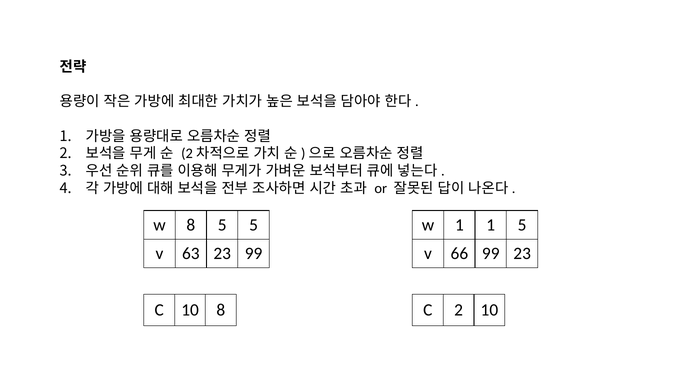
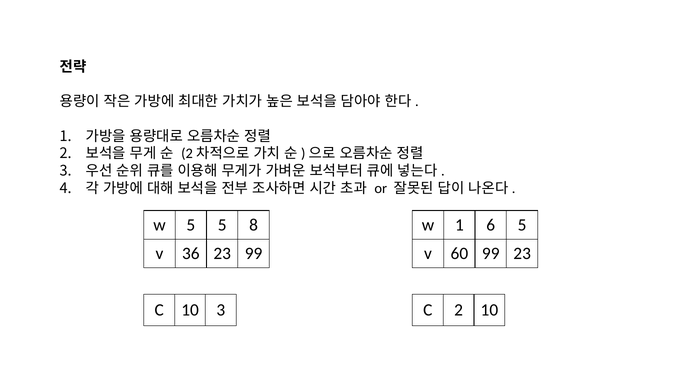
w 8: 8 -> 5 (191, 225)
5 5: 5 -> 8 (254, 225)
1 1: 1 -> 6 (491, 225)
63: 63 -> 36 (191, 254)
66: 66 -> 60 (459, 254)
10 8: 8 -> 3 (221, 310)
